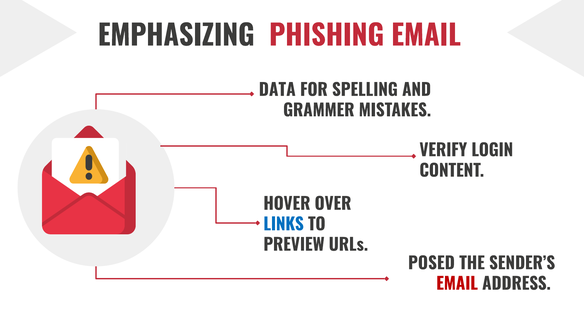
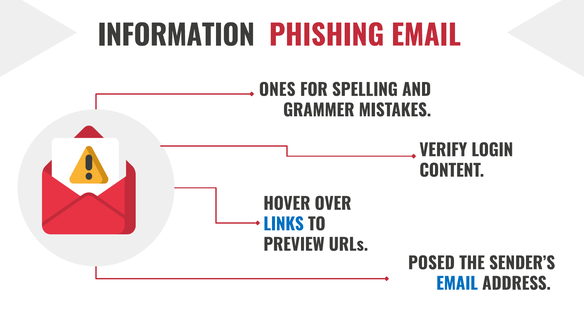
EMPHASIZING: EMPHASIZING -> INFORMATION (176, 36)
DATA: DATA -> ONES (277, 90)
EMAIL colour: red -> blue (457, 284)
